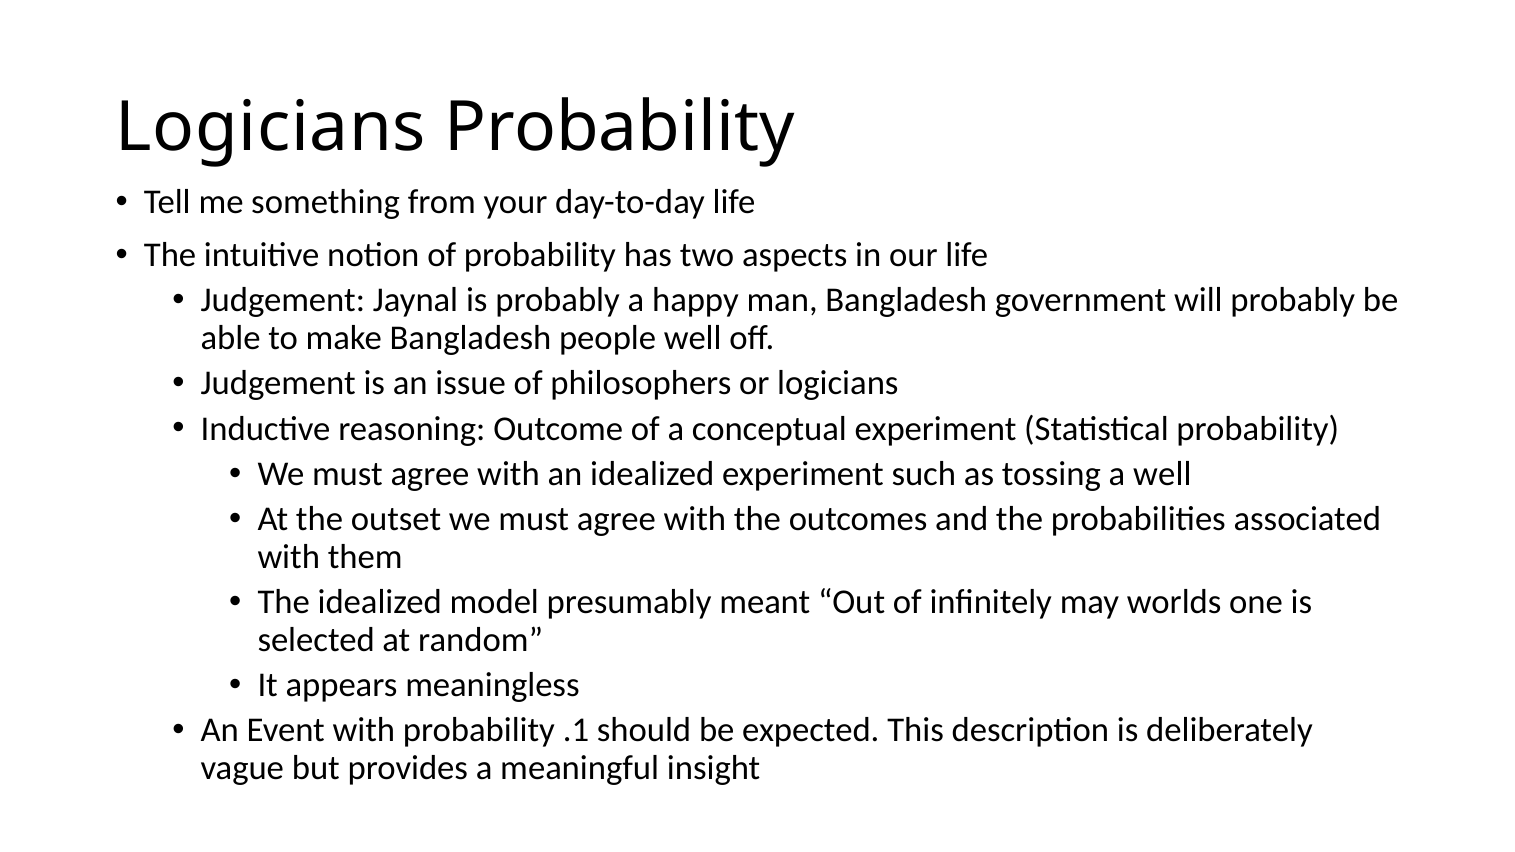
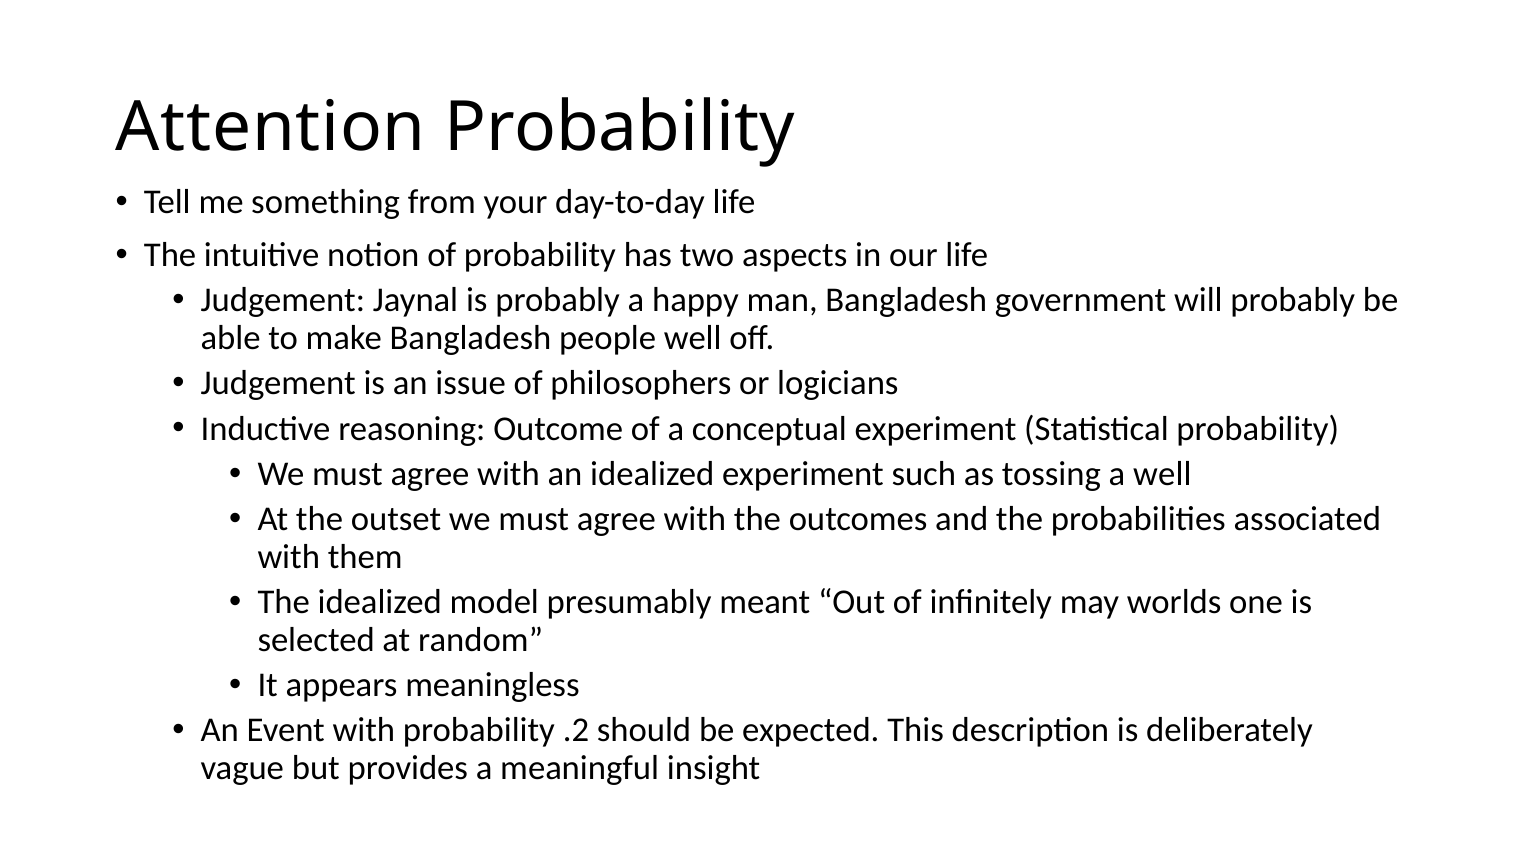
Logicians: Logicians -> Attention (271, 127)
.1: .1 -> .2 (576, 731)
